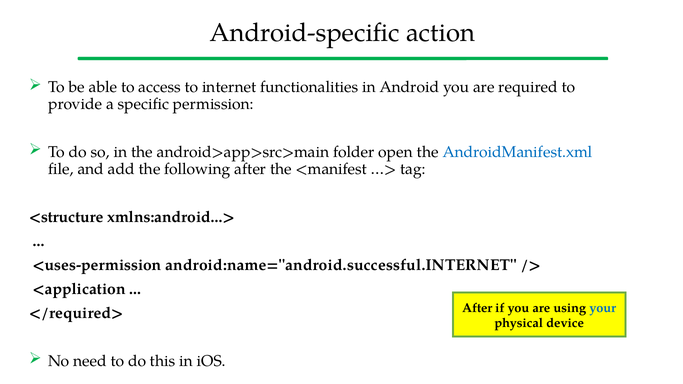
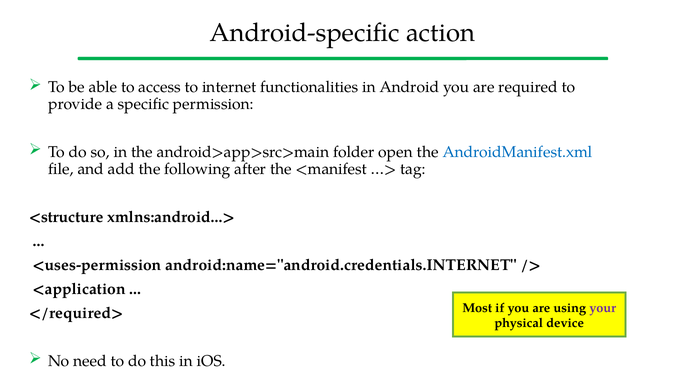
android:name="android.successful.INTERNET: android:name="android.successful.INTERNET -> android:name="android.credentials.INTERNET (341, 265)
After: After -> Most (477, 308)
your colour: blue -> purple (603, 308)
